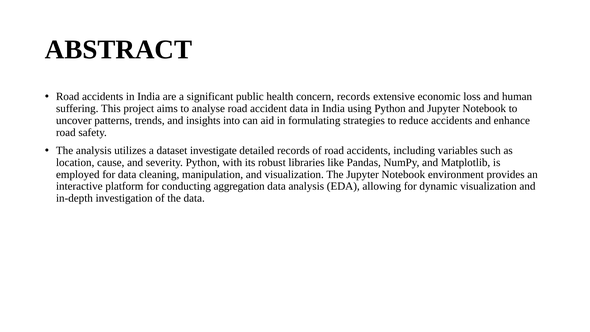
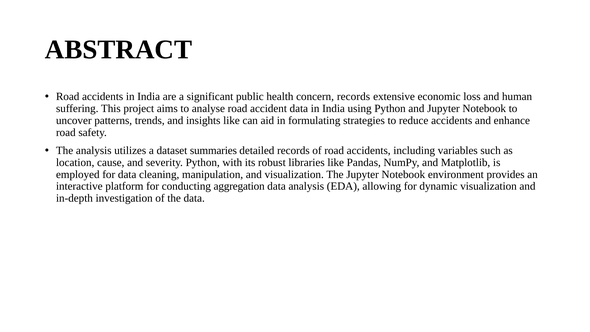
insights into: into -> like (231, 120)
investigate: investigate -> summaries (213, 150)
